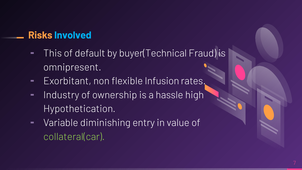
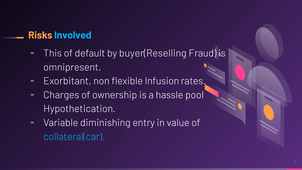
buyer(Technical: buyer(Technical -> buyer(Reselling (153, 53)
Industry: Industry -> Charges (61, 95)
high: high -> pool (195, 95)
collateral(car colour: light green -> light blue (74, 137)
